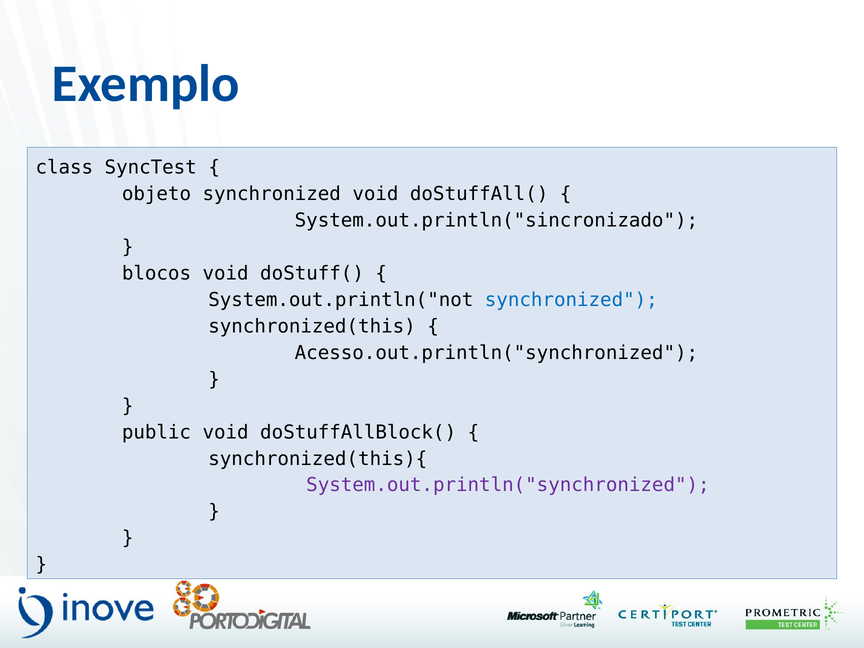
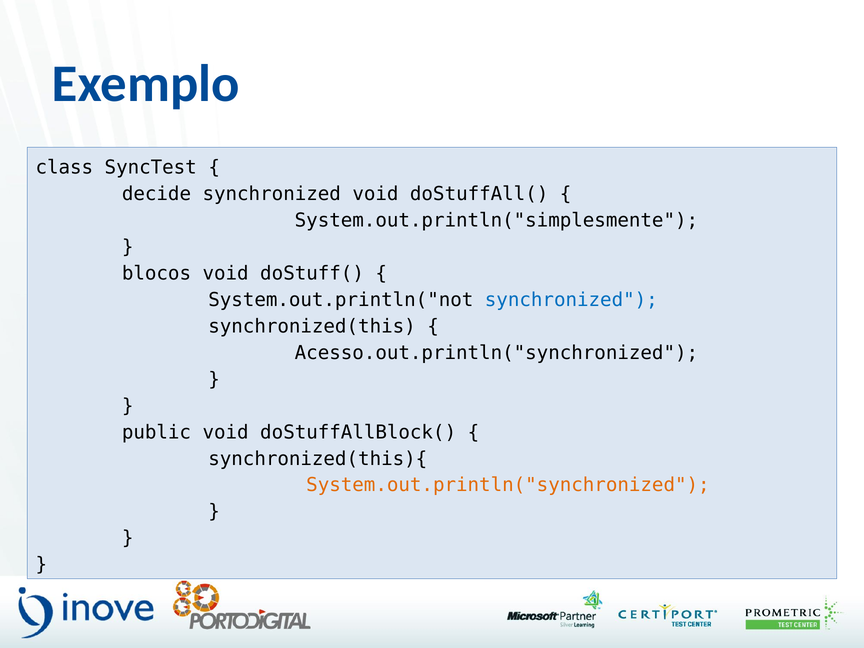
objeto: objeto -> decide (156, 194)
System.out.println("sincronizado: System.out.println("sincronizado -> System.out.println("simplesmente (496, 221)
System.out.println("synchronized colour: purple -> orange (508, 485)
